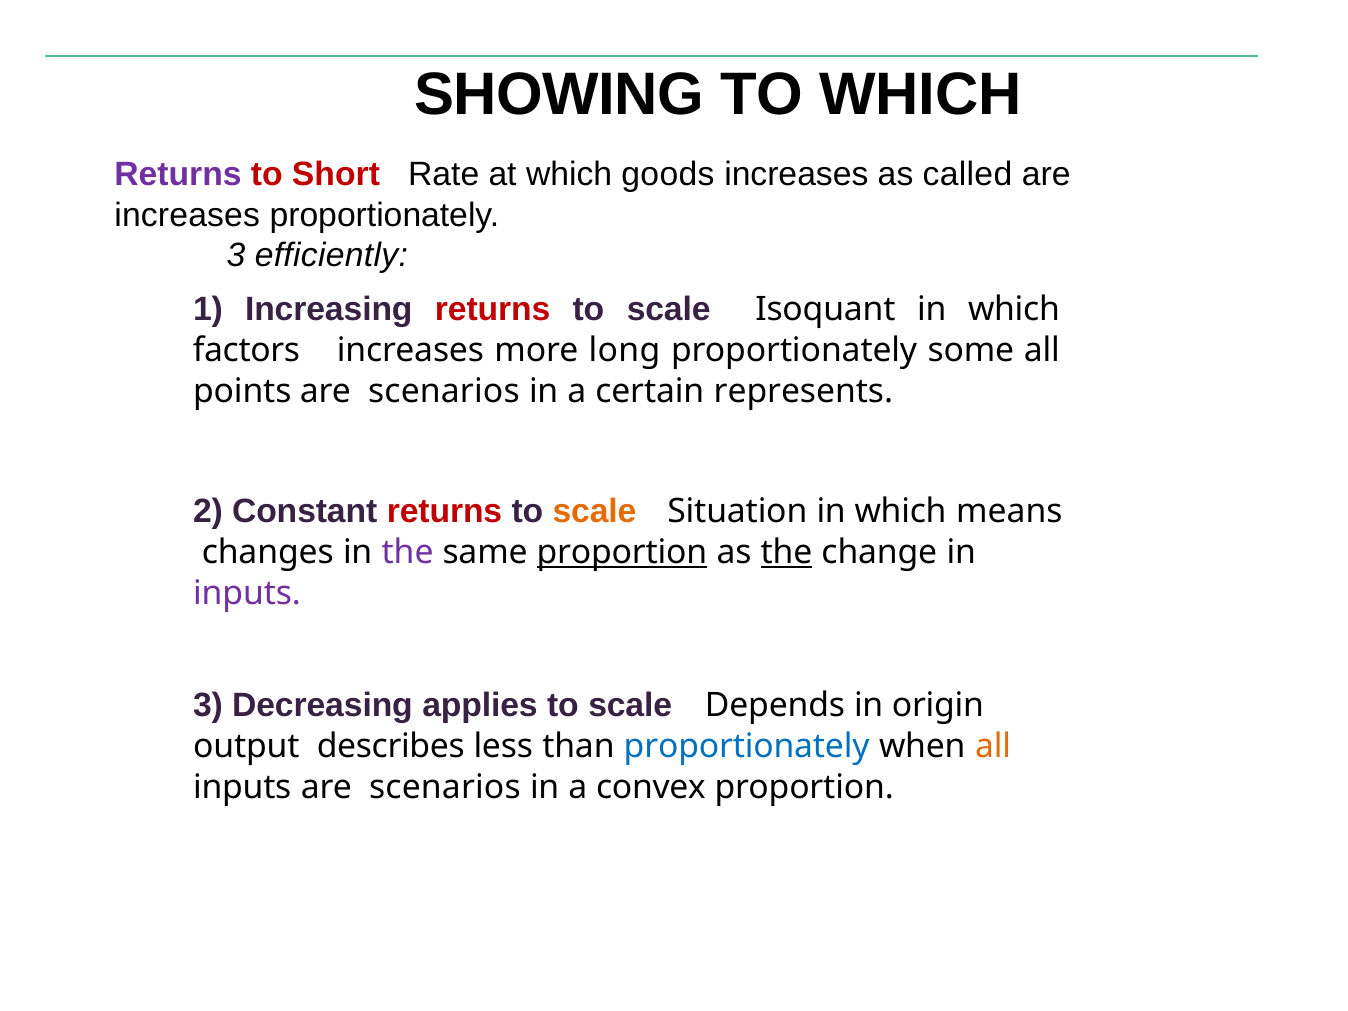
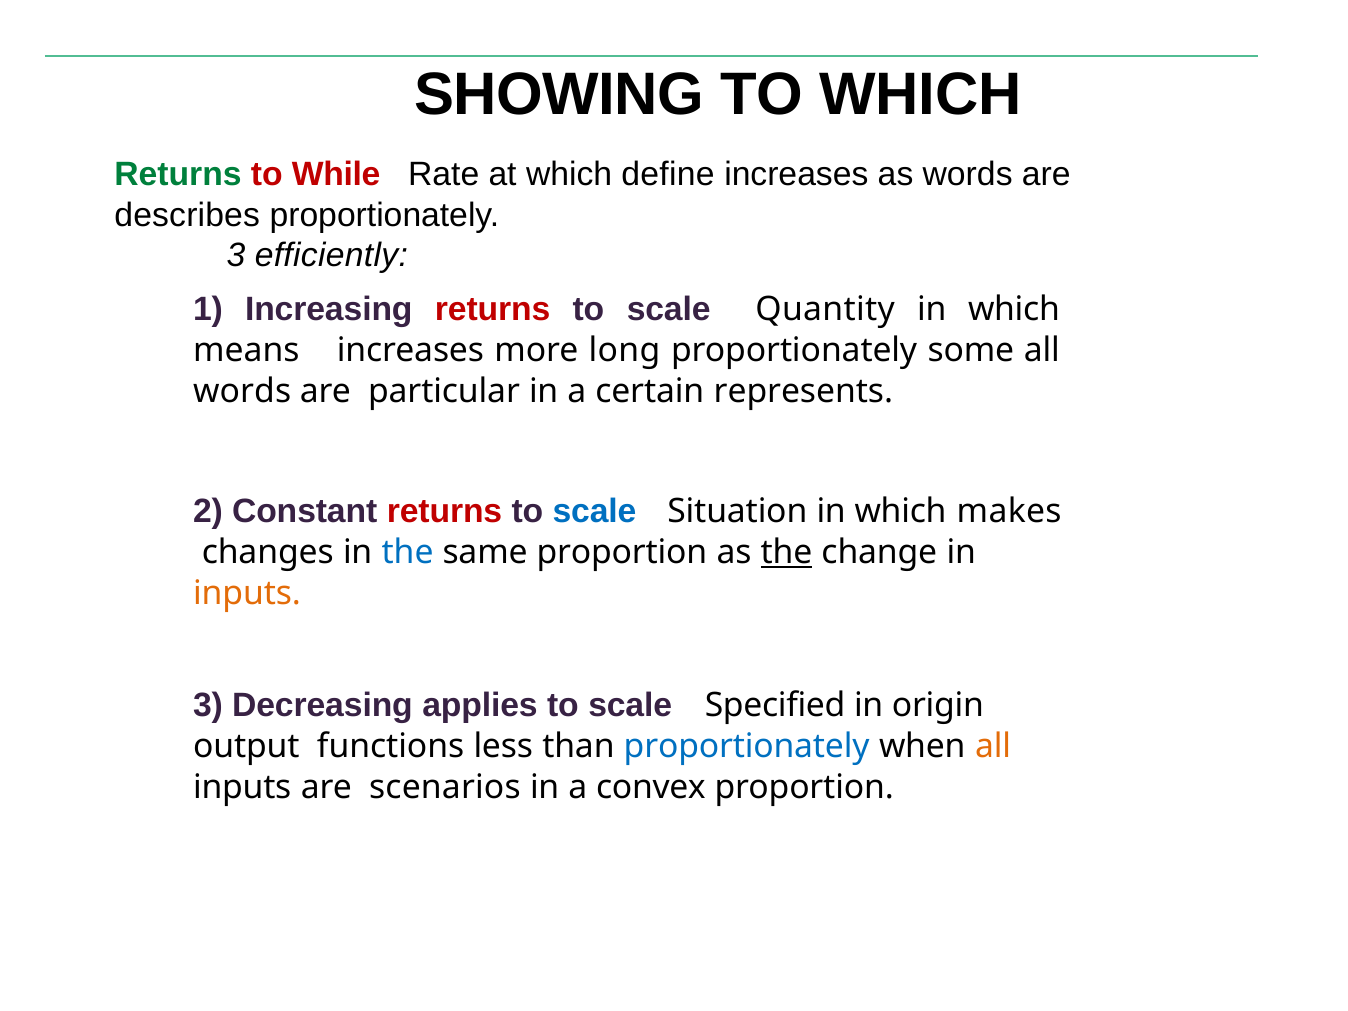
Returns colour: purple -> green (178, 175)
Short: Short -> While (336, 175)
goods: goods -> define (668, 175)
as called: called -> words (968, 175)
increases: increases -> describes (187, 215)
Isoquant: Isoquant -> Quantity (825, 309)
factors: factors -> means (246, 350)
points: points -> words (242, 391)
scenarios: scenarios -> particular (444, 391)
scale colour: orange -> blue (594, 511)
means: means -> makes (1009, 511)
the colour: purple -> blue (408, 552)
proportion underline: present -> none (622, 552)
inputs colour: purple -> orange (247, 593)
Depends: Depends -> Specified (775, 706)
describes: describes -> functions (391, 747)
